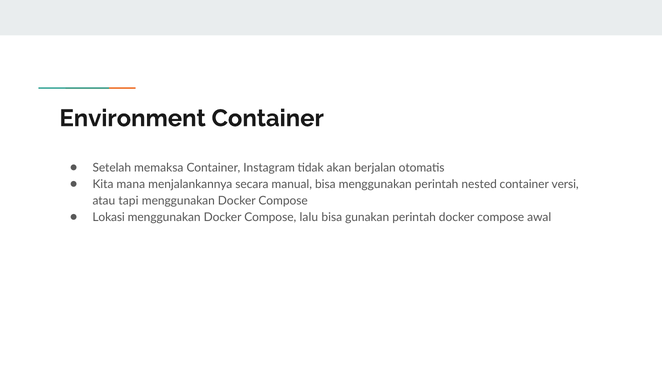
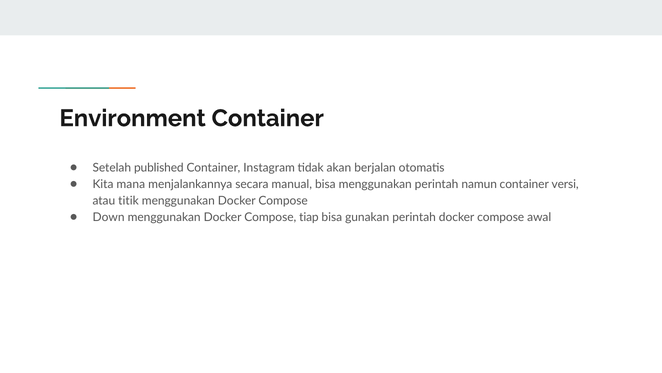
memaksa: memaksa -> published (159, 167)
nested: nested -> namun (479, 184)
tapi: tapi -> titik (128, 200)
Lokasi: Lokasi -> Down (109, 217)
lalu: lalu -> tiap (309, 217)
